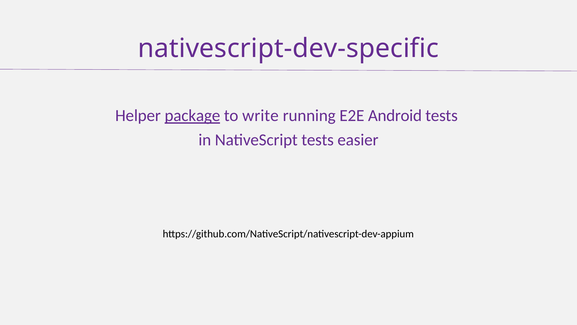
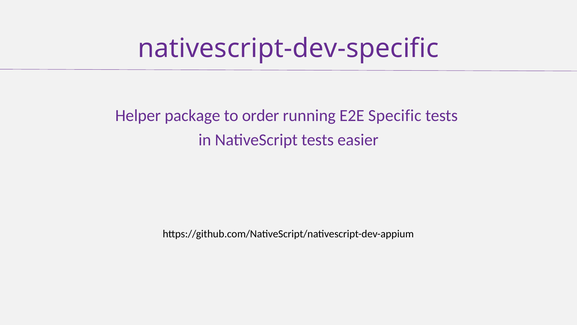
package underline: present -> none (192, 116)
write: write -> order (261, 116)
Android: Android -> Specific (395, 116)
